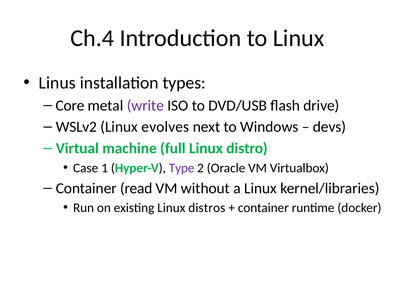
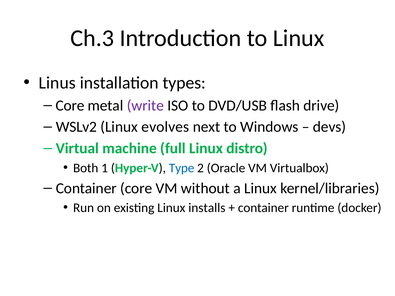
Ch.4: Ch.4 -> Ch.3 (92, 38)
Case: Case -> Both (86, 168)
Type colour: purple -> blue (182, 168)
Container read: read -> core (136, 188)
distros: distros -> installs (207, 208)
